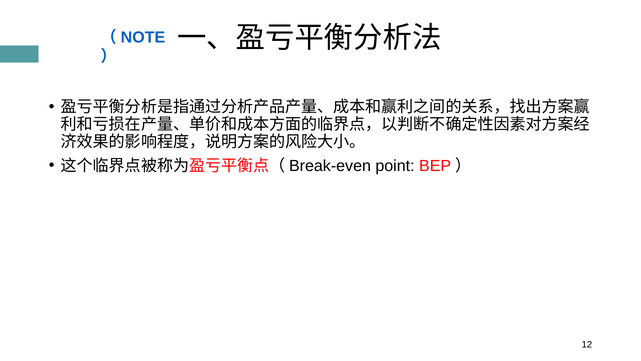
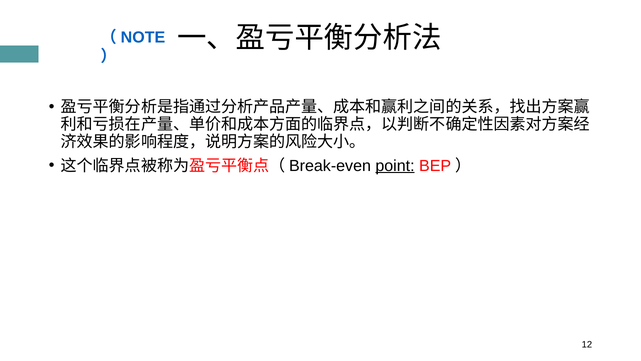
point underline: none -> present (395, 166)
